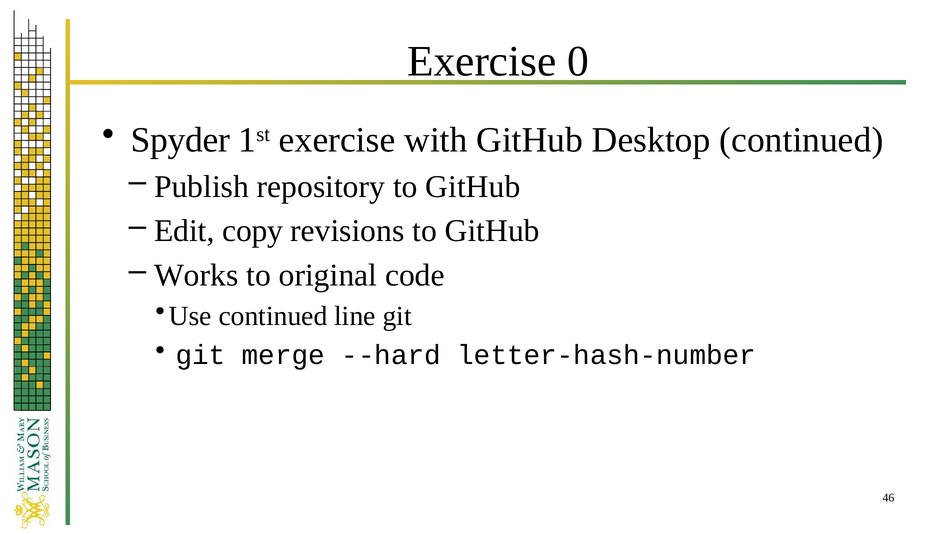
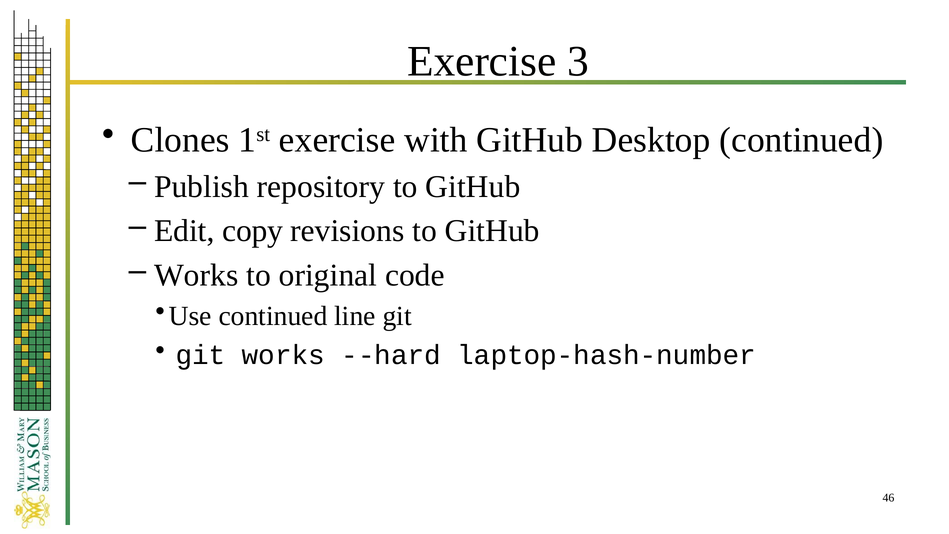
0: 0 -> 3 (578, 61)
Spyder: Spyder -> Clones (180, 140)
git merge: merge -> works (283, 355)
letter-hash-number: letter-hash-number -> laptop-hash-number (607, 355)
